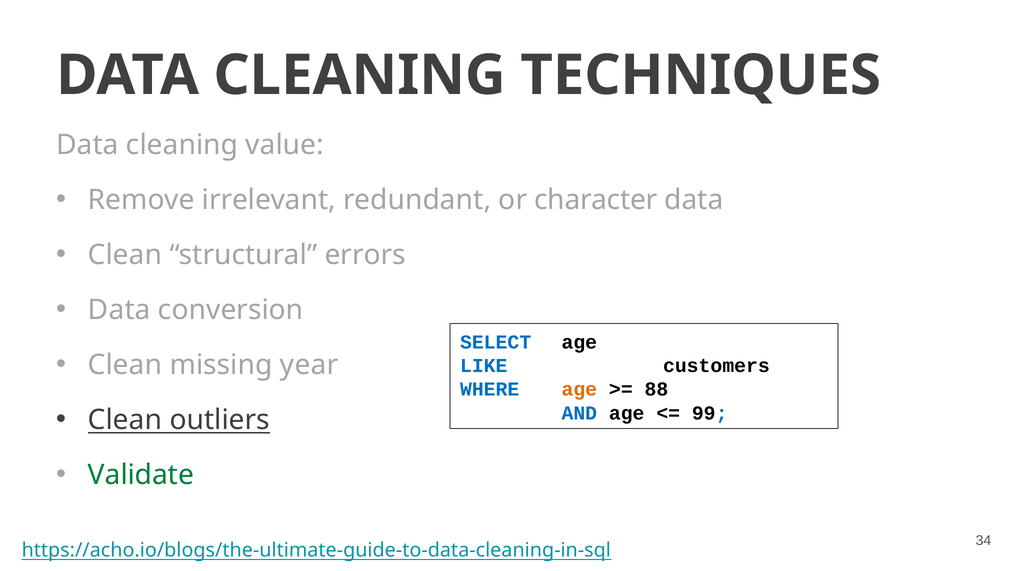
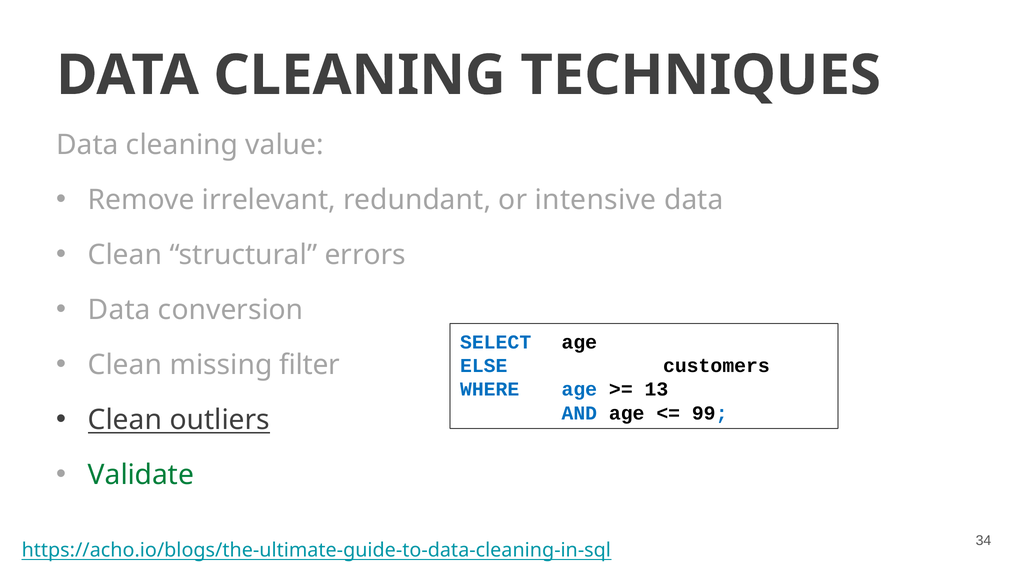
character: character -> intensive (596, 200)
year: year -> filter (310, 365)
LIKE: LIKE -> ELSE (484, 366)
age colour: orange -> blue (579, 389)
88: 88 -> 13 (656, 389)
